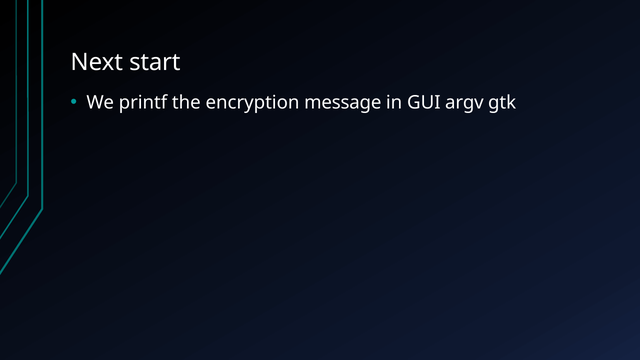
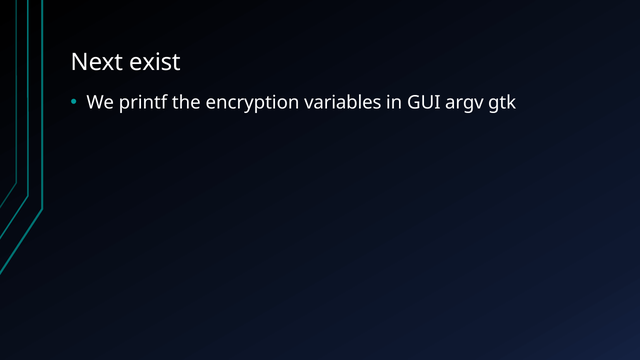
start: start -> exist (155, 62)
message: message -> variables (343, 103)
